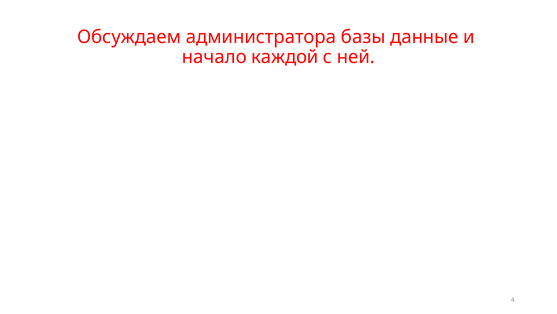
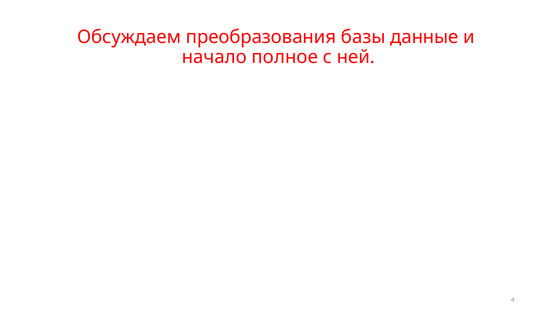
администратора: администратора -> преобразования (261, 37)
каждой: каждой -> полное (285, 57)
